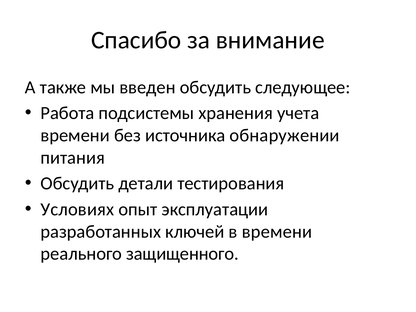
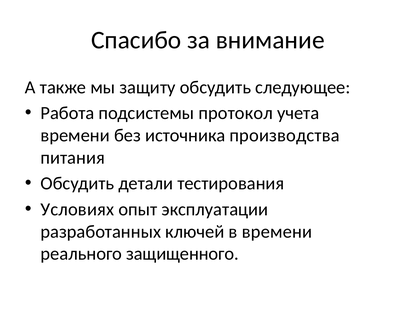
введен: введен -> защиту (147, 87)
хранения: хранения -> протокол (236, 113)
обнаружении: обнаружении -> производства (285, 135)
